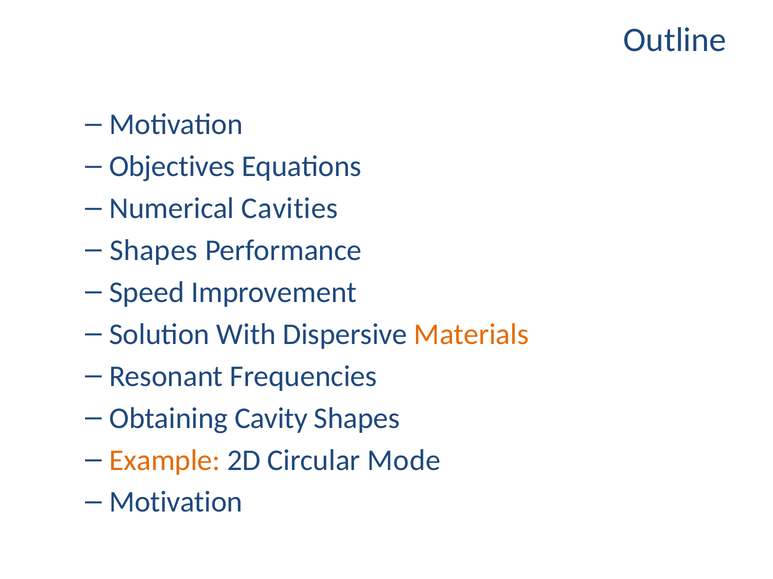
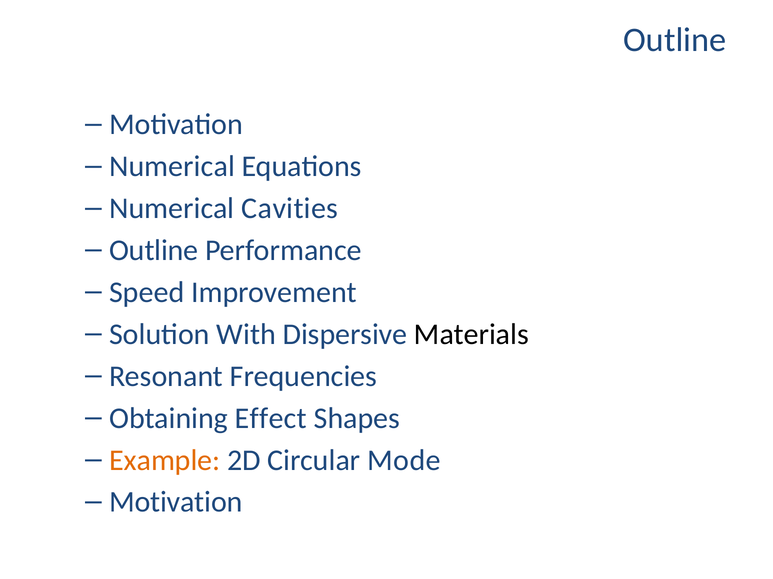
Objectives: Objectives -> Numerical (172, 166)
Shapes: Shapes -> Outline (154, 251)
Materials colour: orange -> black (471, 335)
Cavity: Cavity -> Effect (271, 419)
